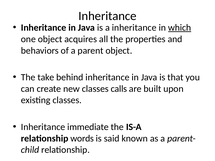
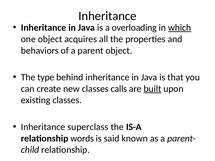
a inheritance: inheritance -> overloading (134, 28)
take: take -> type (46, 77)
built underline: none -> present (152, 89)
immediate: immediate -> superclass (88, 127)
